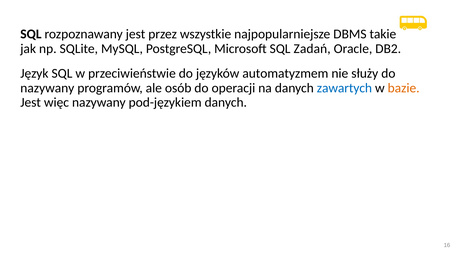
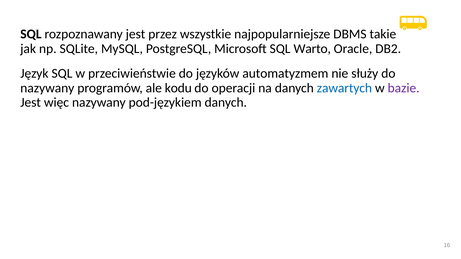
Zadań: Zadań -> Warto (312, 49)
osób: osób -> kodu (178, 88)
bazie colour: orange -> purple (404, 88)
